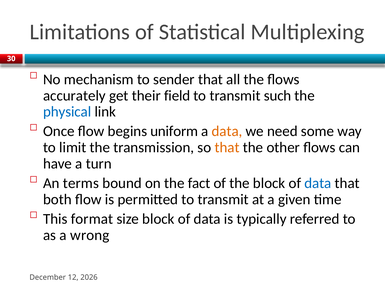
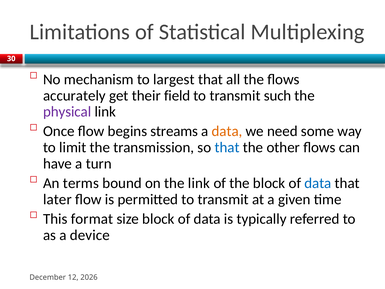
sender: sender -> largest (174, 79)
physical colour: blue -> purple (67, 112)
uniform: uniform -> streams (174, 131)
that colour: orange -> blue (227, 147)
the fact: fact -> link (199, 183)
both: both -> later (57, 199)
wrong: wrong -> device (90, 235)
